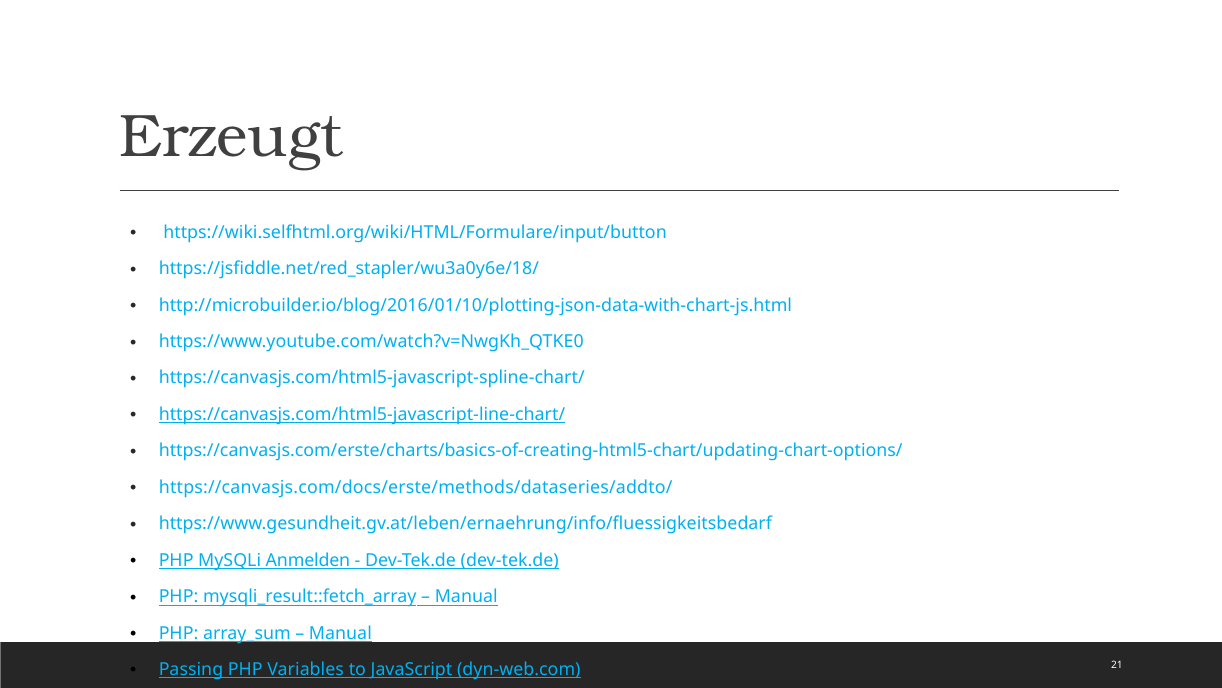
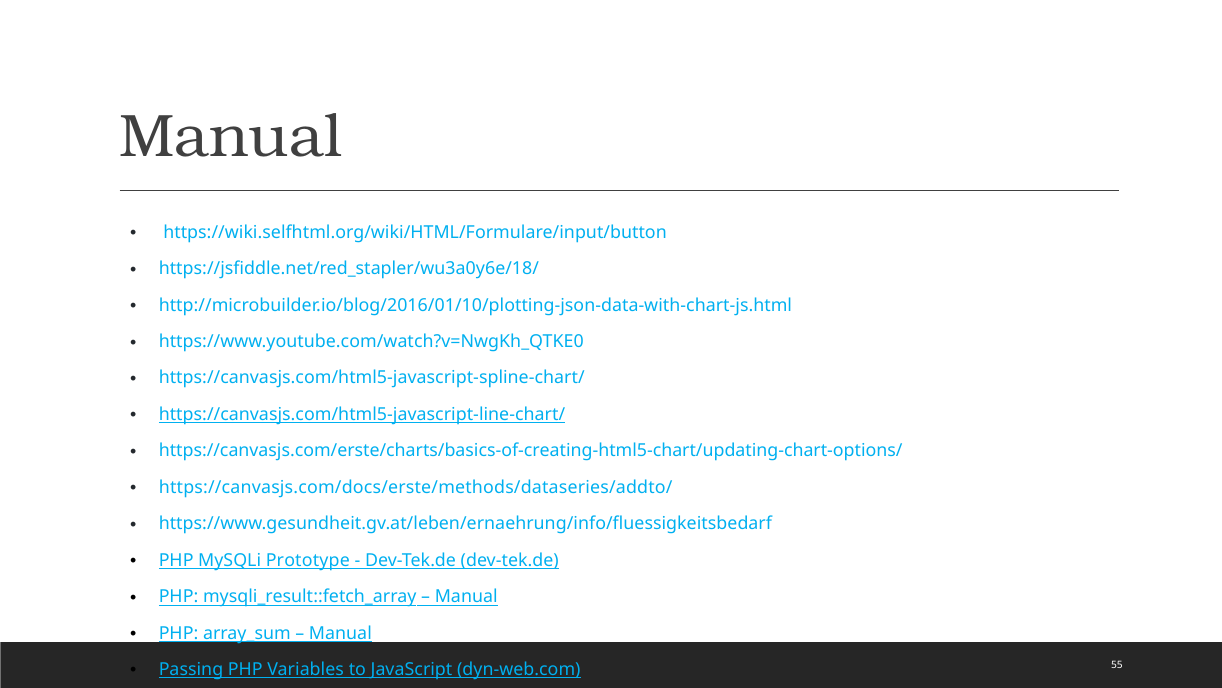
Erzeugt: Erzeugt -> Manual (231, 137)
Anmelden: Anmelden -> Prototype (308, 560)
21: 21 -> 55 (1117, 664)
